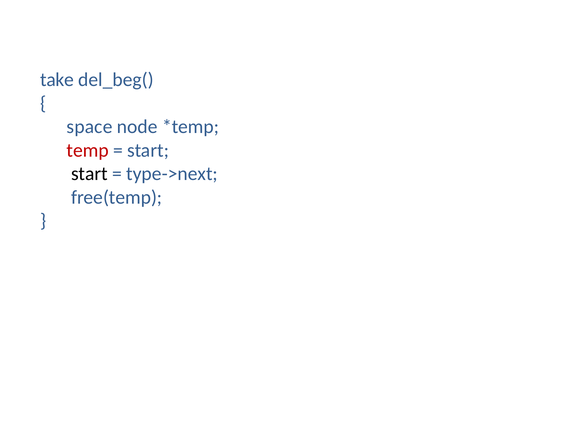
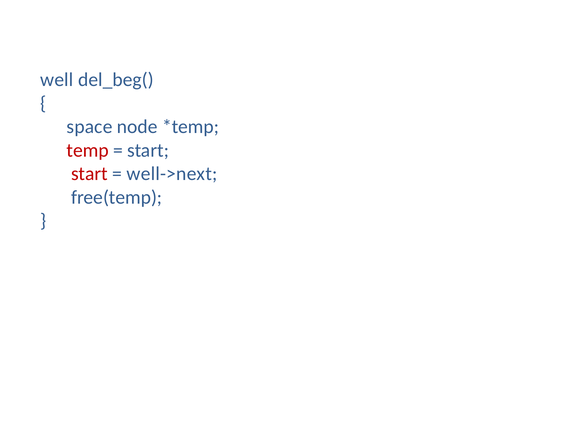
take: take -> well (57, 80)
start colour: black -> red (89, 174)
type->next: type->next -> well->next (172, 174)
